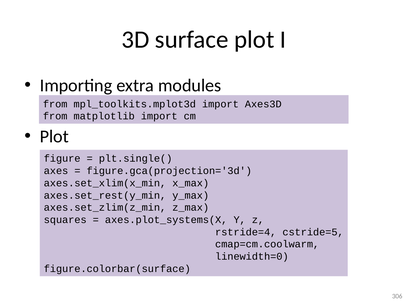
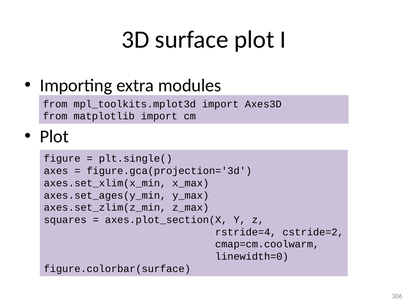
axes.set_rest(y_min: axes.set_rest(y_min -> axes.set_ages(y_min (105, 195)
axes.plot_systems(X: axes.plot_systems(X -> axes.plot_section(X (166, 220)
cstride=5: cstride=5 -> cstride=2 (313, 232)
